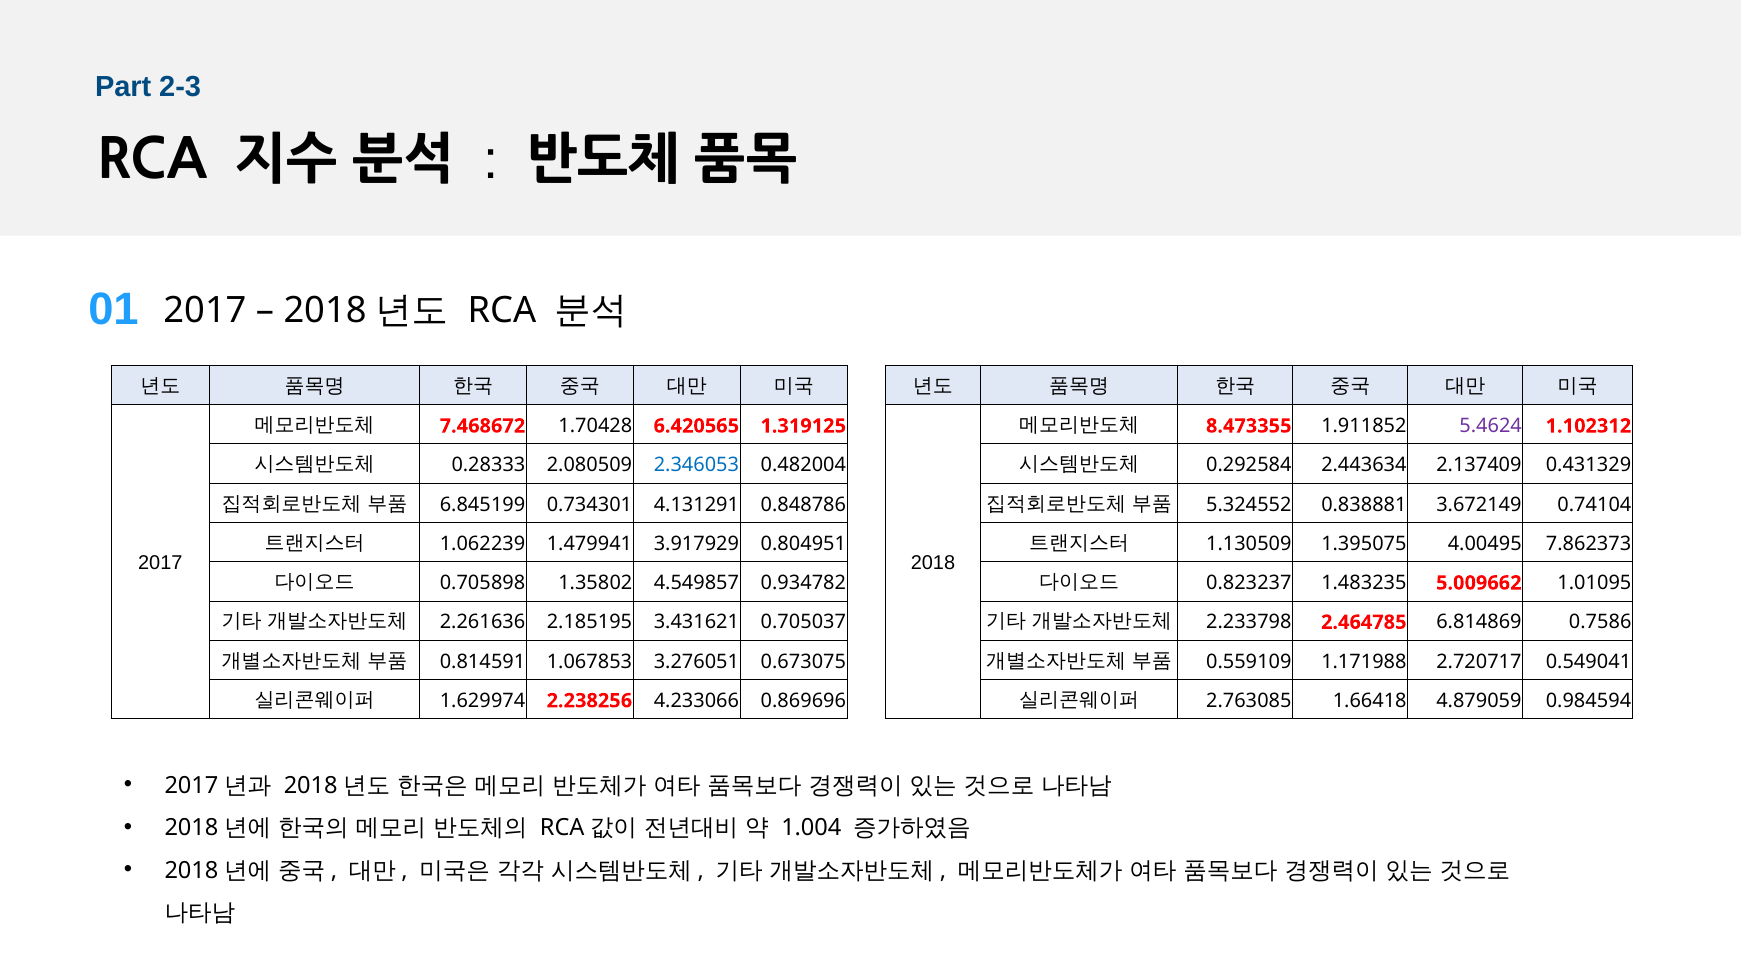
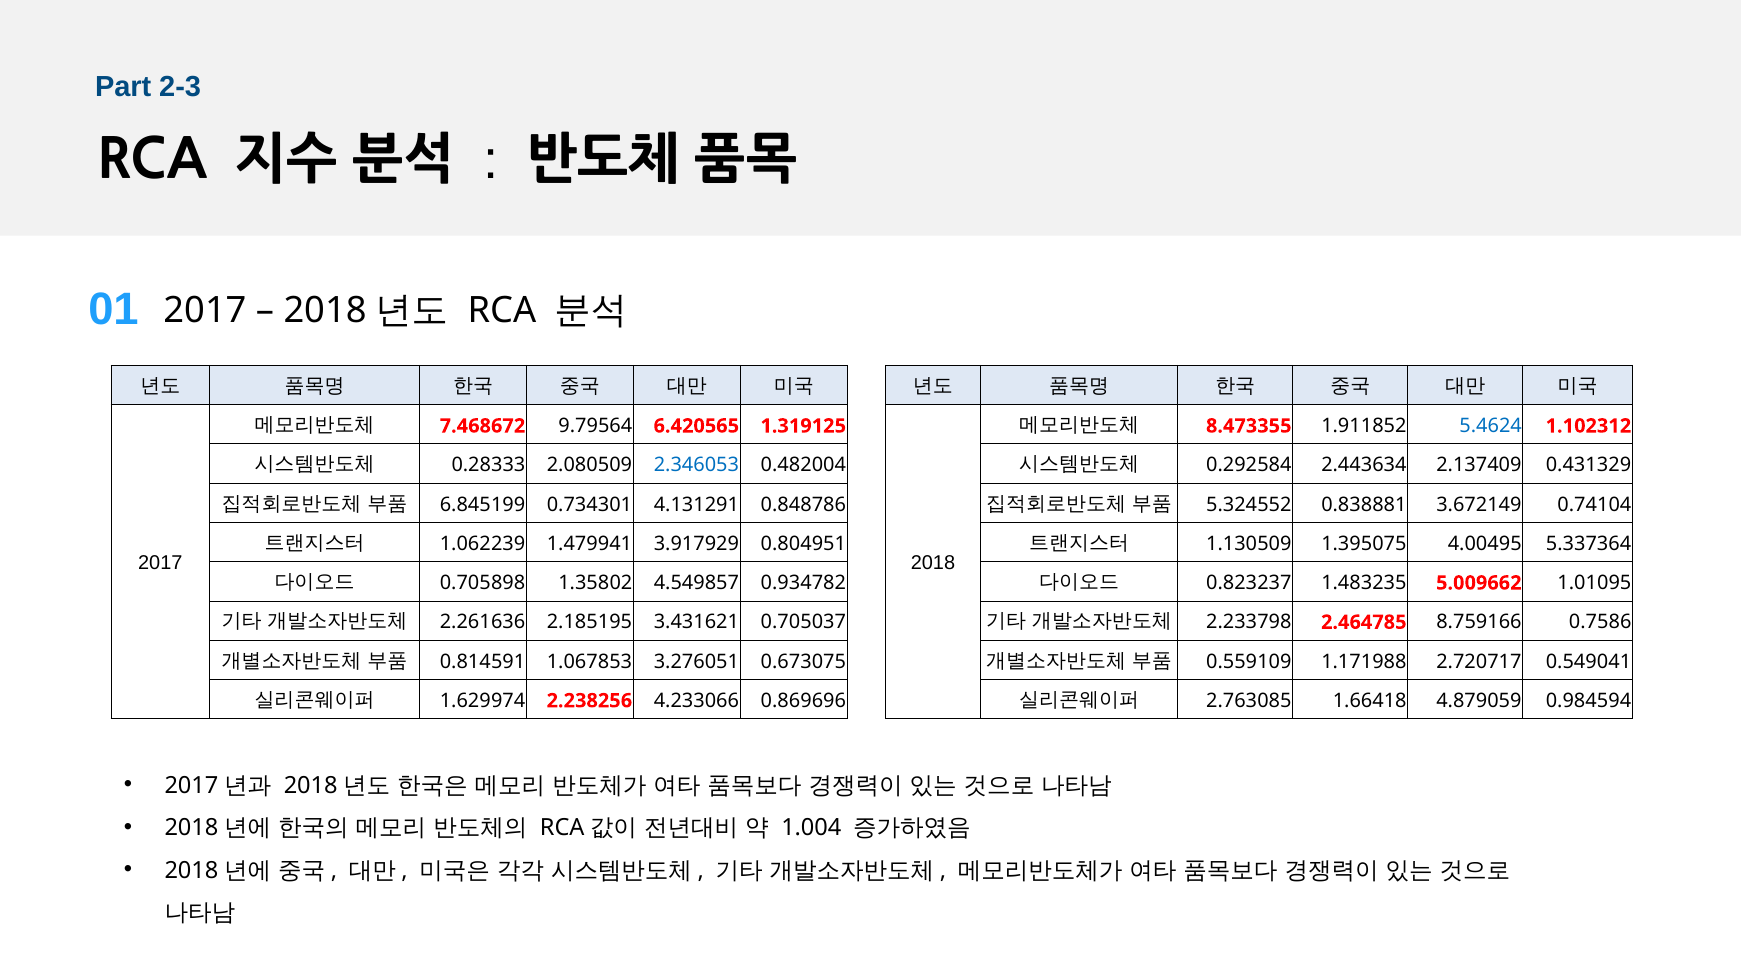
1.70428: 1.70428 -> 9.79564 (595, 426)
5.4624 colour: purple -> blue (1491, 426)
7.862373: 7.862373 -> 5.337364 (1589, 543)
6.814869: 6.814869 -> 8.759166 (1479, 622)
